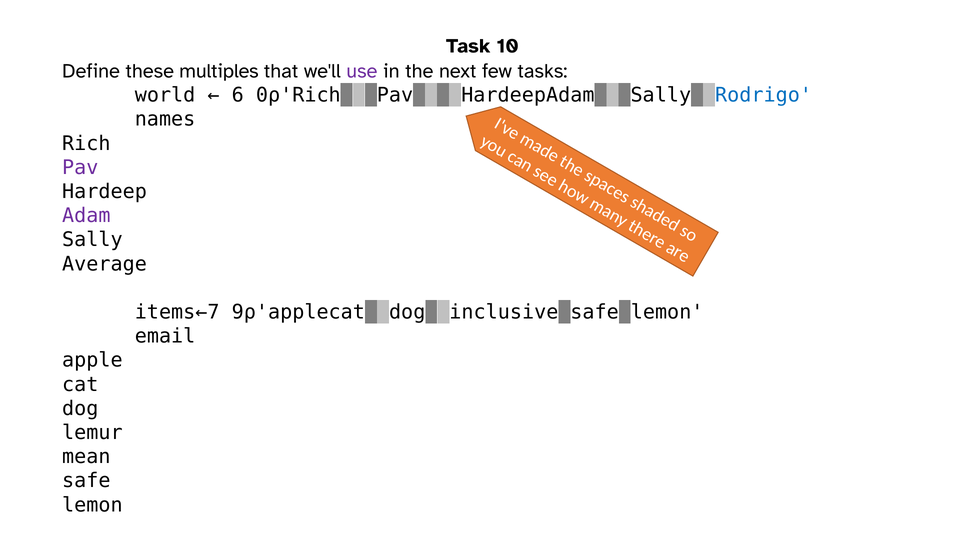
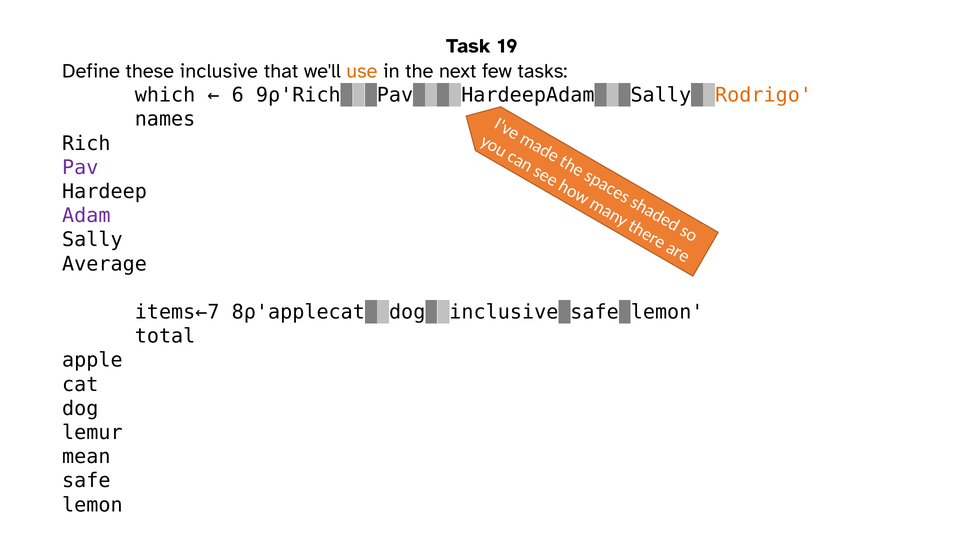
10: 10 -> 19 (507, 46)
these multiples: multiples -> inclusive (219, 71)
use colour: purple -> orange (362, 71)
world: world -> which (165, 95)
0⍴'Rich: 0⍴'Rich -> 9⍴'Rich (298, 95)
Rodrigo colour: blue -> orange (764, 95)
9⍴'applecat: 9⍴'applecat -> 8⍴'applecat (298, 312)
email: email -> total (165, 336)
